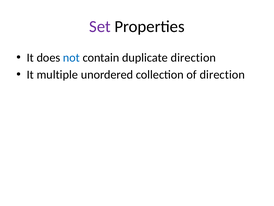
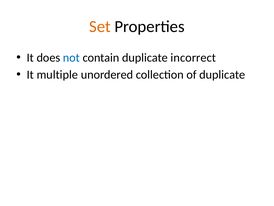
Set colour: purple -> orange (100, 27)
duplicate direction: direction -> incorrect (193, 57)
of direction: direction -> duplicate (222, 75)
